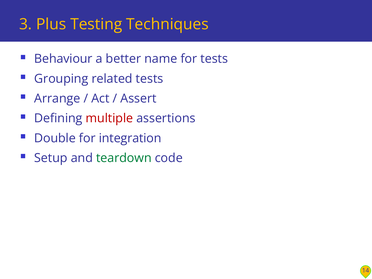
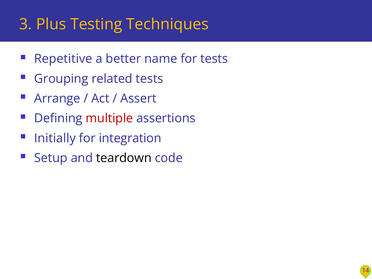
Behaviour: Behaviour -> Repetitive (63, 59)
Double: Double -> Initially (55, 138)
teardown colour: green -> black (124, 158)
